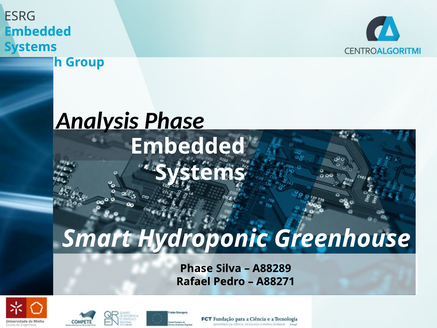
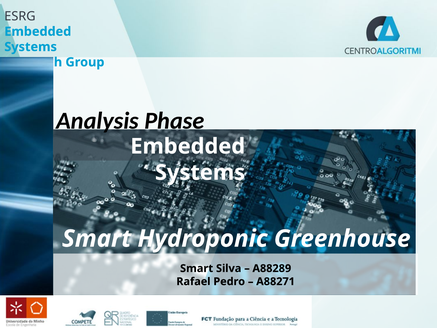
Phase: Phase -> Smart (197, 268)
